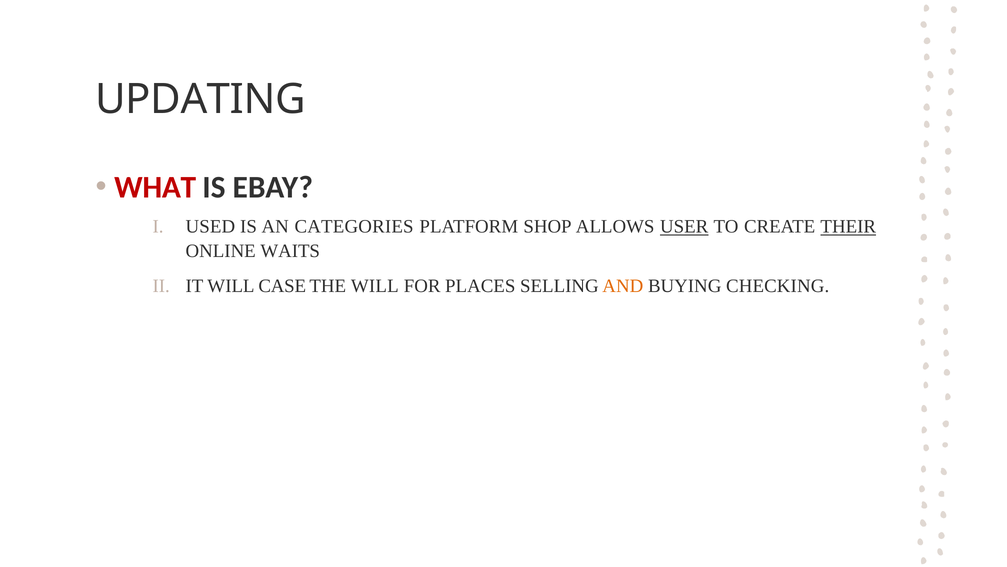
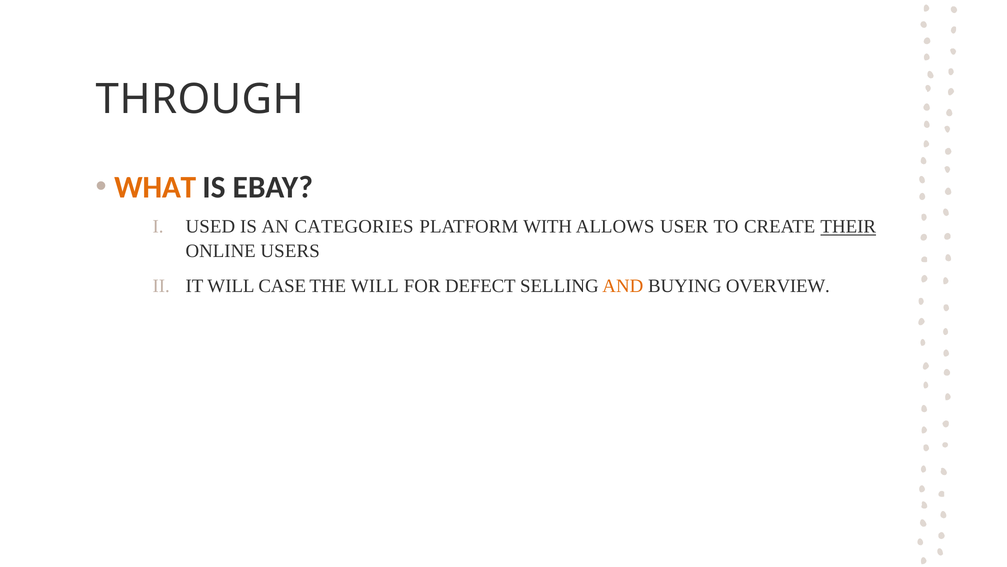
UPDATING: UPDATING -> THROUGH (200, 99)
WHAT colour: red -> orange (155, 187)
SHOP: SHOP -> WITH (548, 227)
USER underline: present -> none (684, 227)
WAITS: WAITS -> USERS (290, 251)
PLACES: PLACES -> DEFECT (480, 285)
CHECKING: CHECKING -> OVERVIEW (778, 285)
